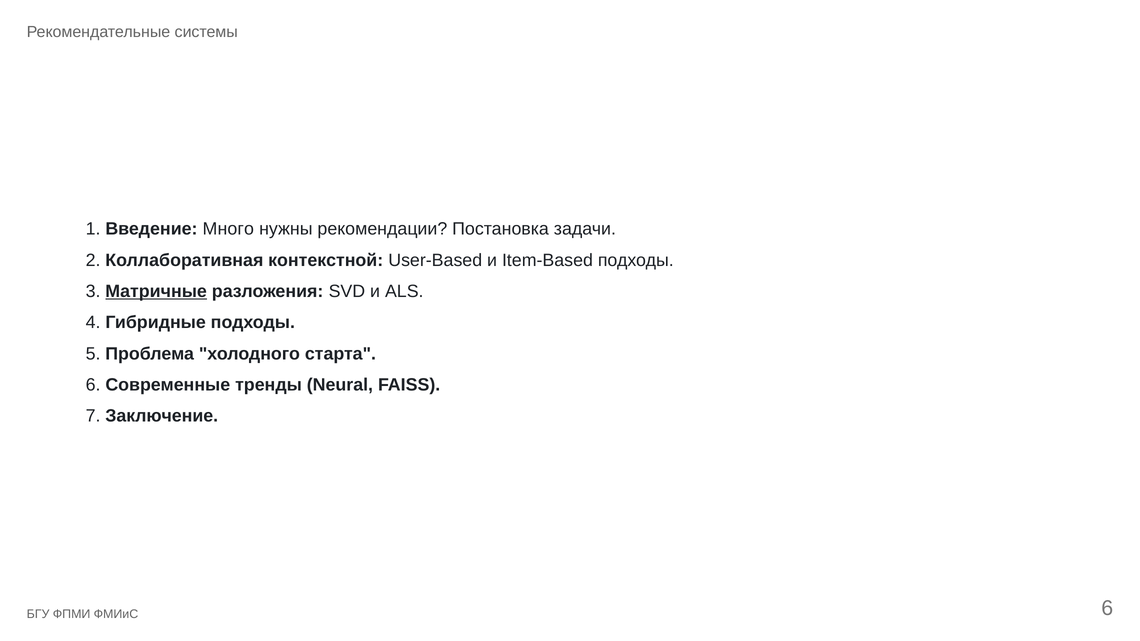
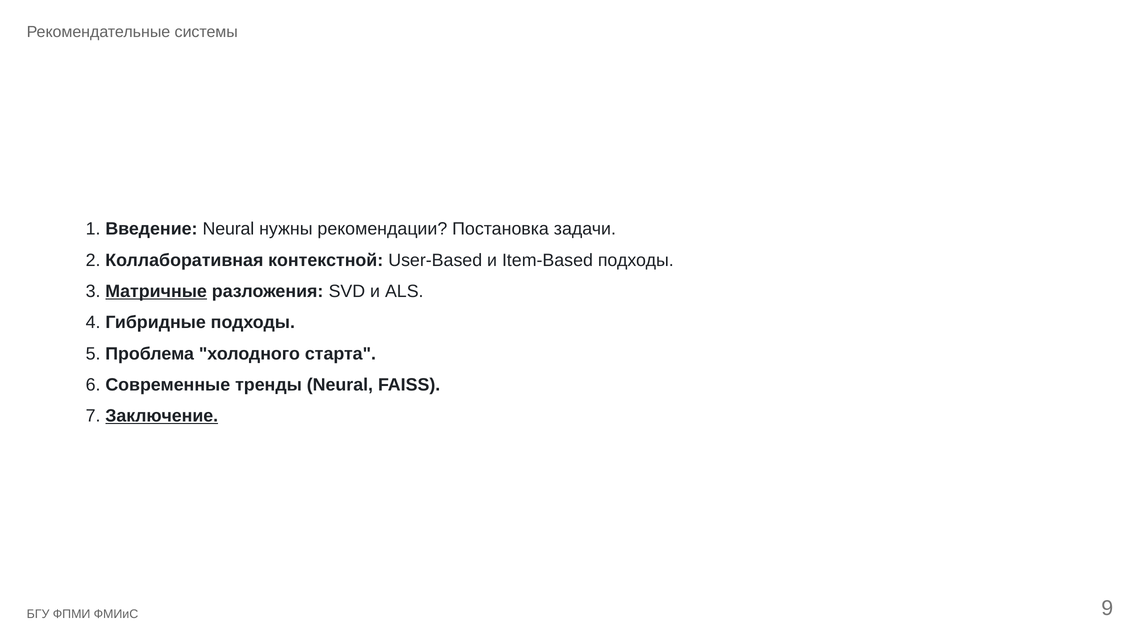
Введение Много: Много -> Neural (228, 229)
Заключение underline: none -> present (162, 416)
ФМИиС 6: 6 -> 9 (1107, 609)
